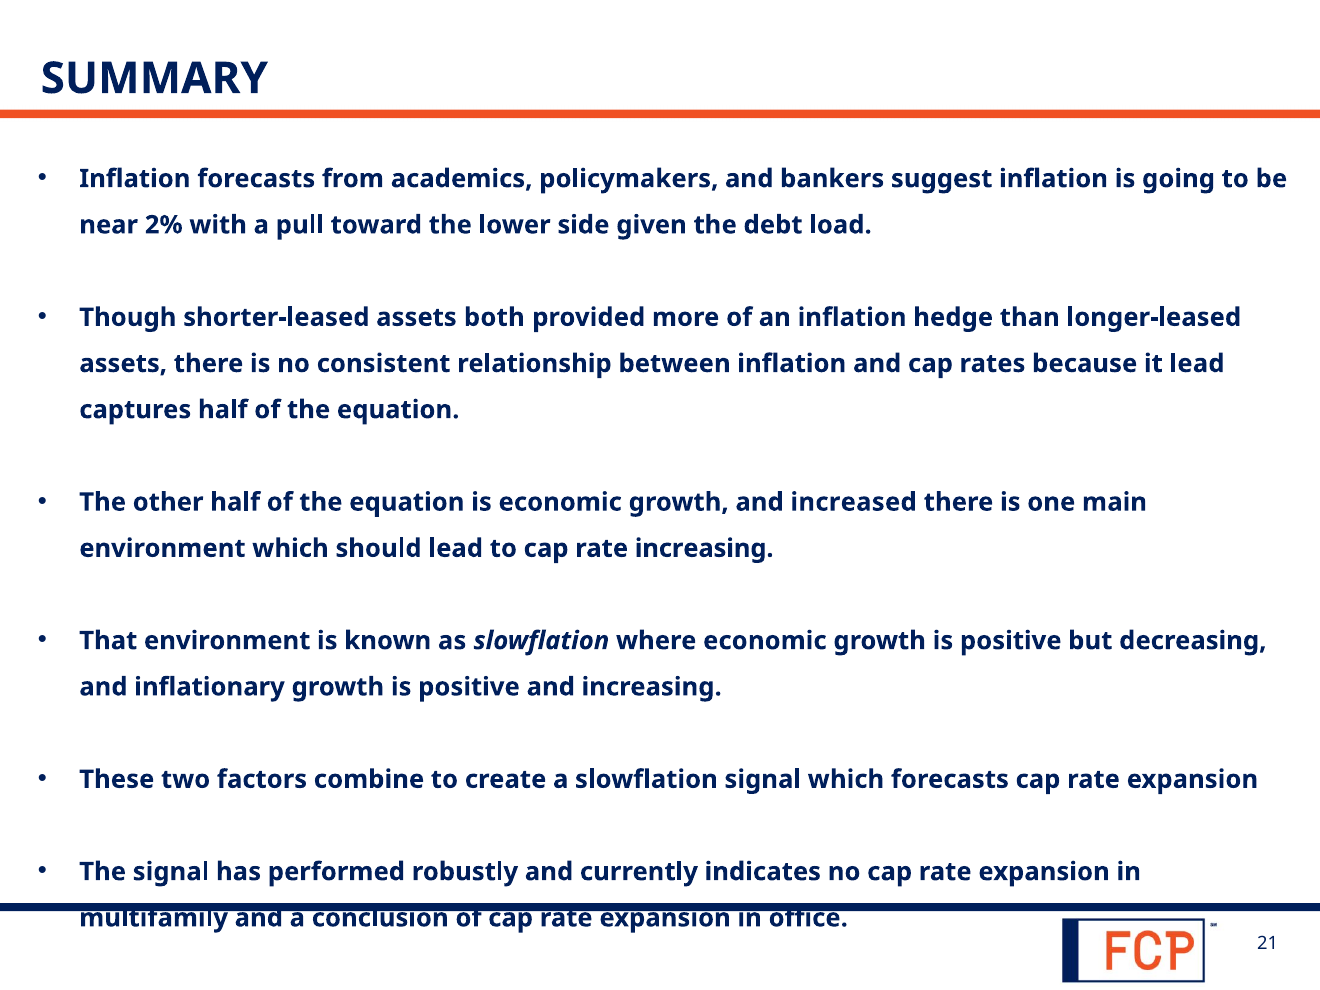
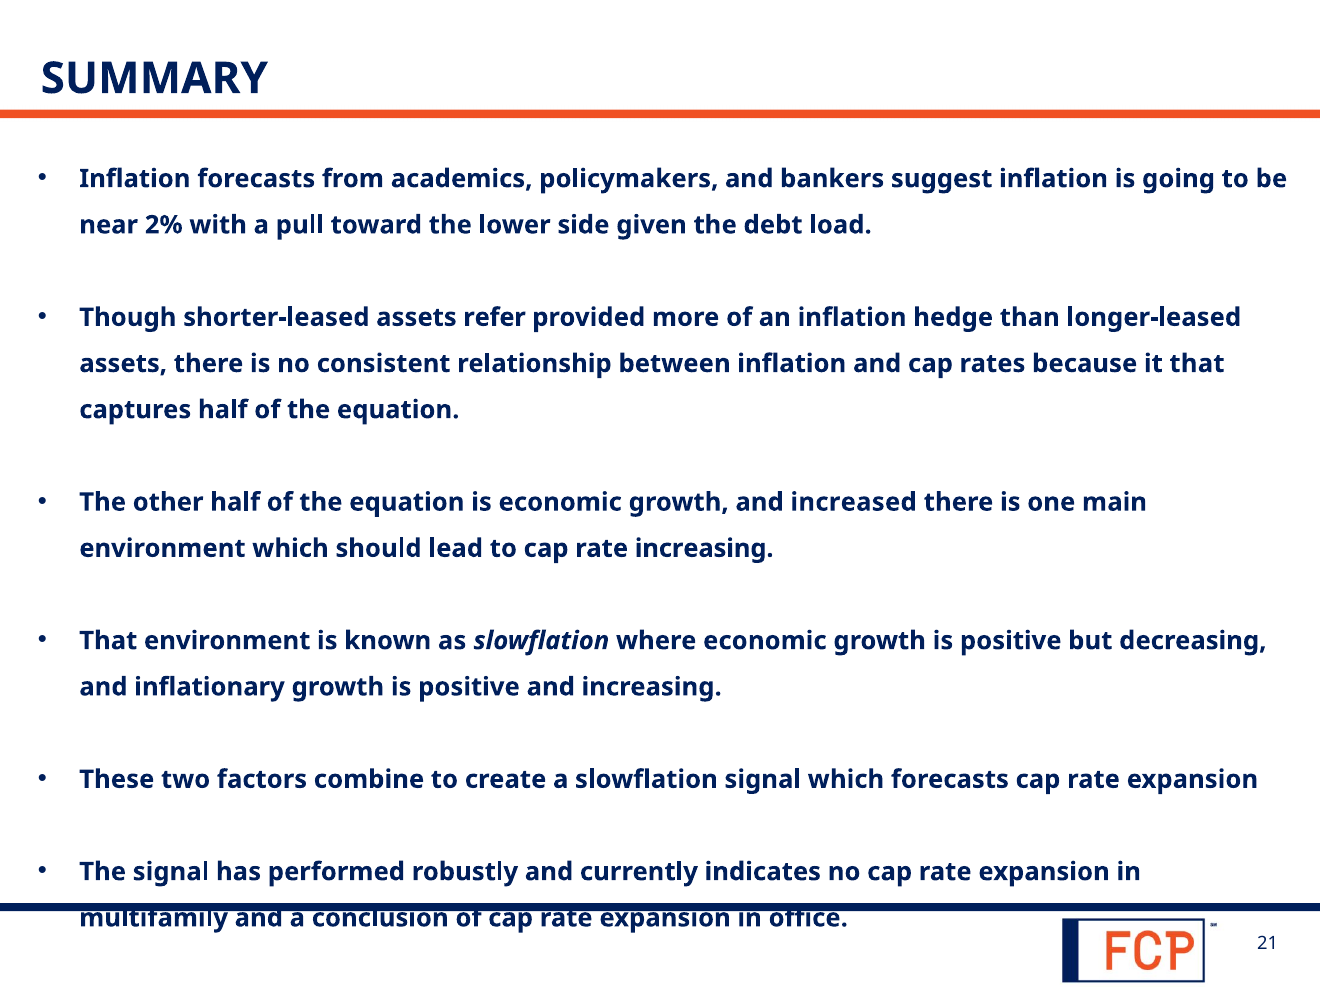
both: both -> refer (495, 317)
it lead: lead -> that (1197, 364)
